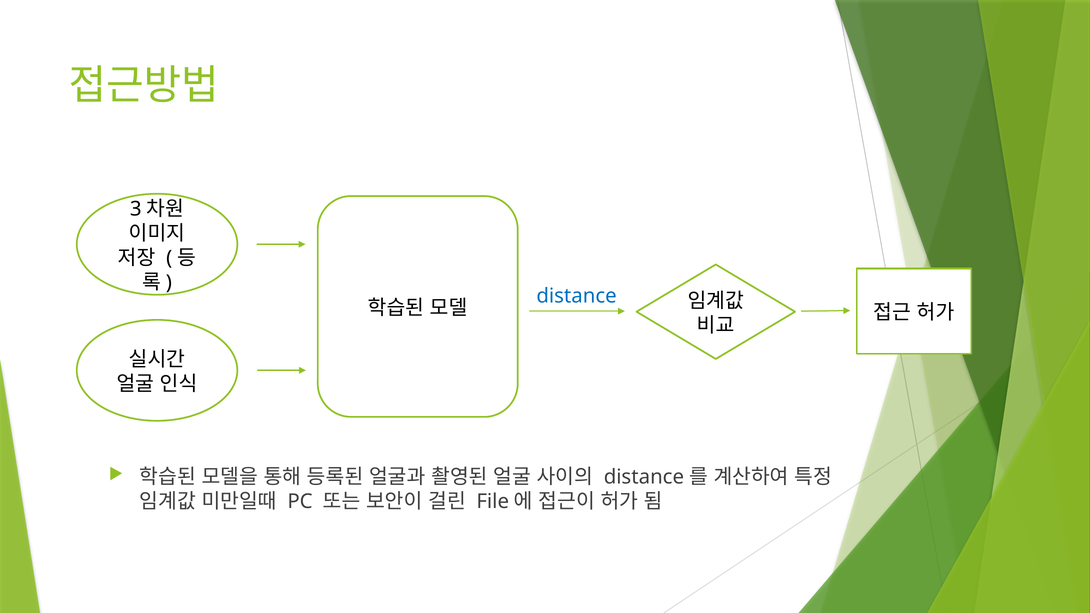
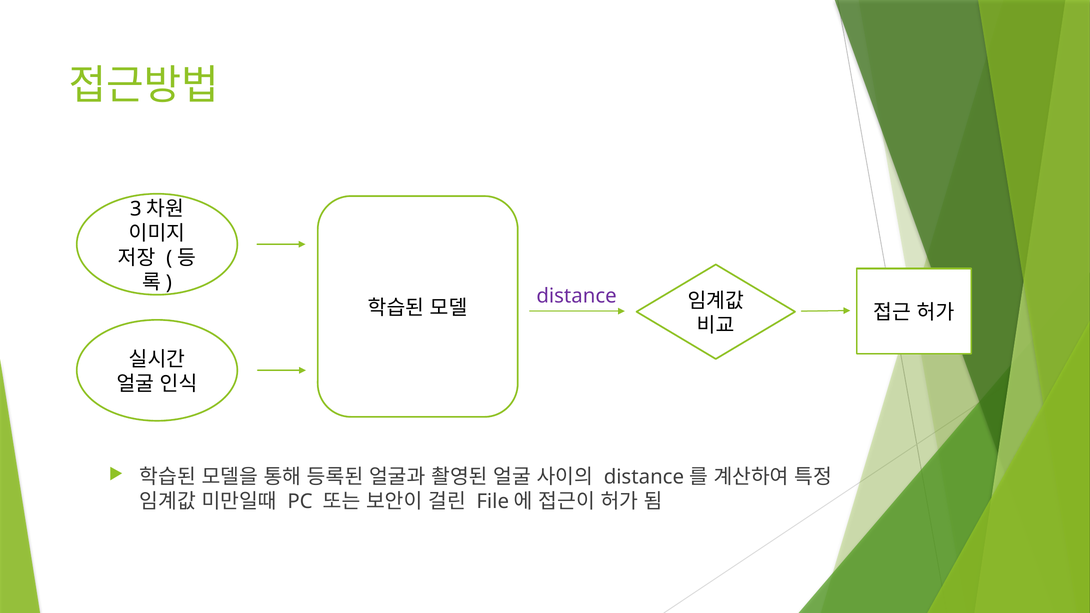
distance colour: blue -> purple (577, 296)
